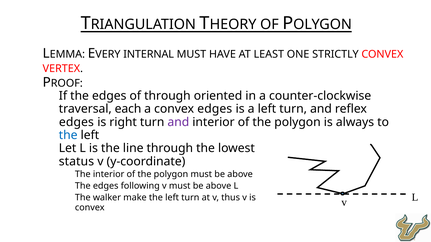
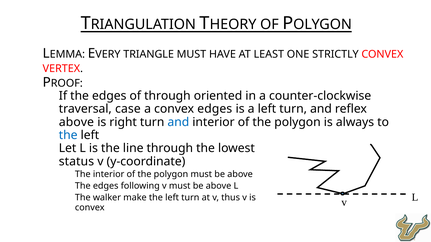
INTERNAL: INTERNAL -> TRIANGLE (149, 54)
each: each -> case (128, 109)
edges: edges -> above (76, 122)
and colour: purple -> blue (178, 122)
